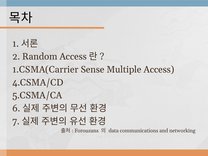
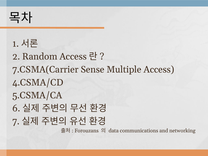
1.CSMA(Carrier: 1.CSMA(Carrier -> 7.CSMA(Carrier (45, 70)
